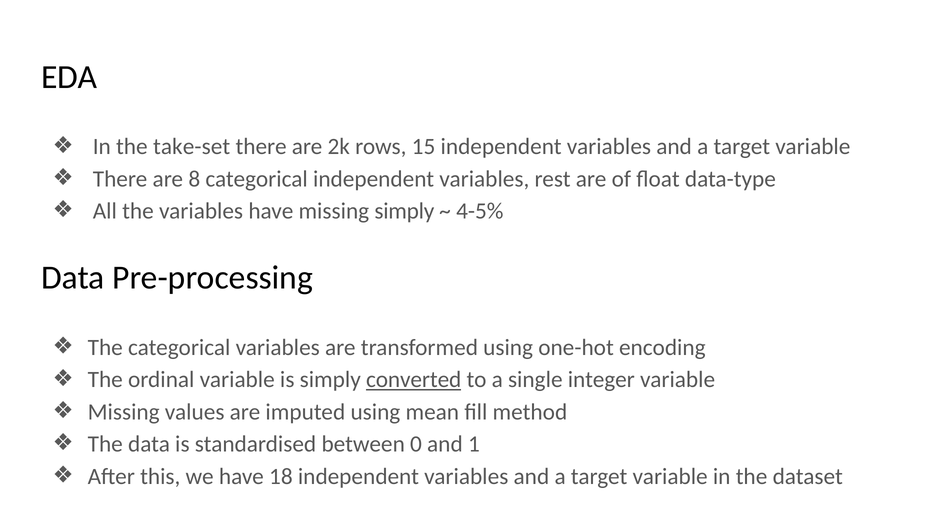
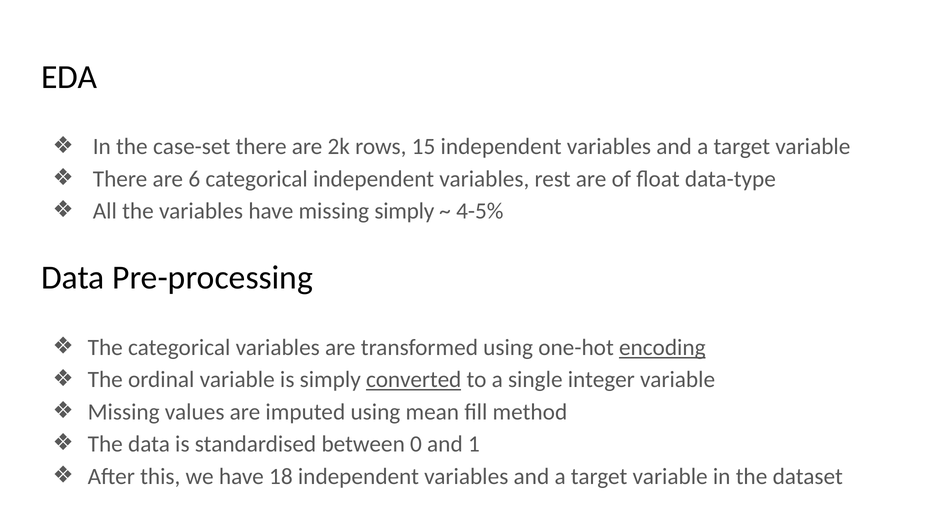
take-set: take-set -> case-set (192, 147)
8: 8 -> 6 (194, 179)
encoding underline: none -> present (662, 347)
